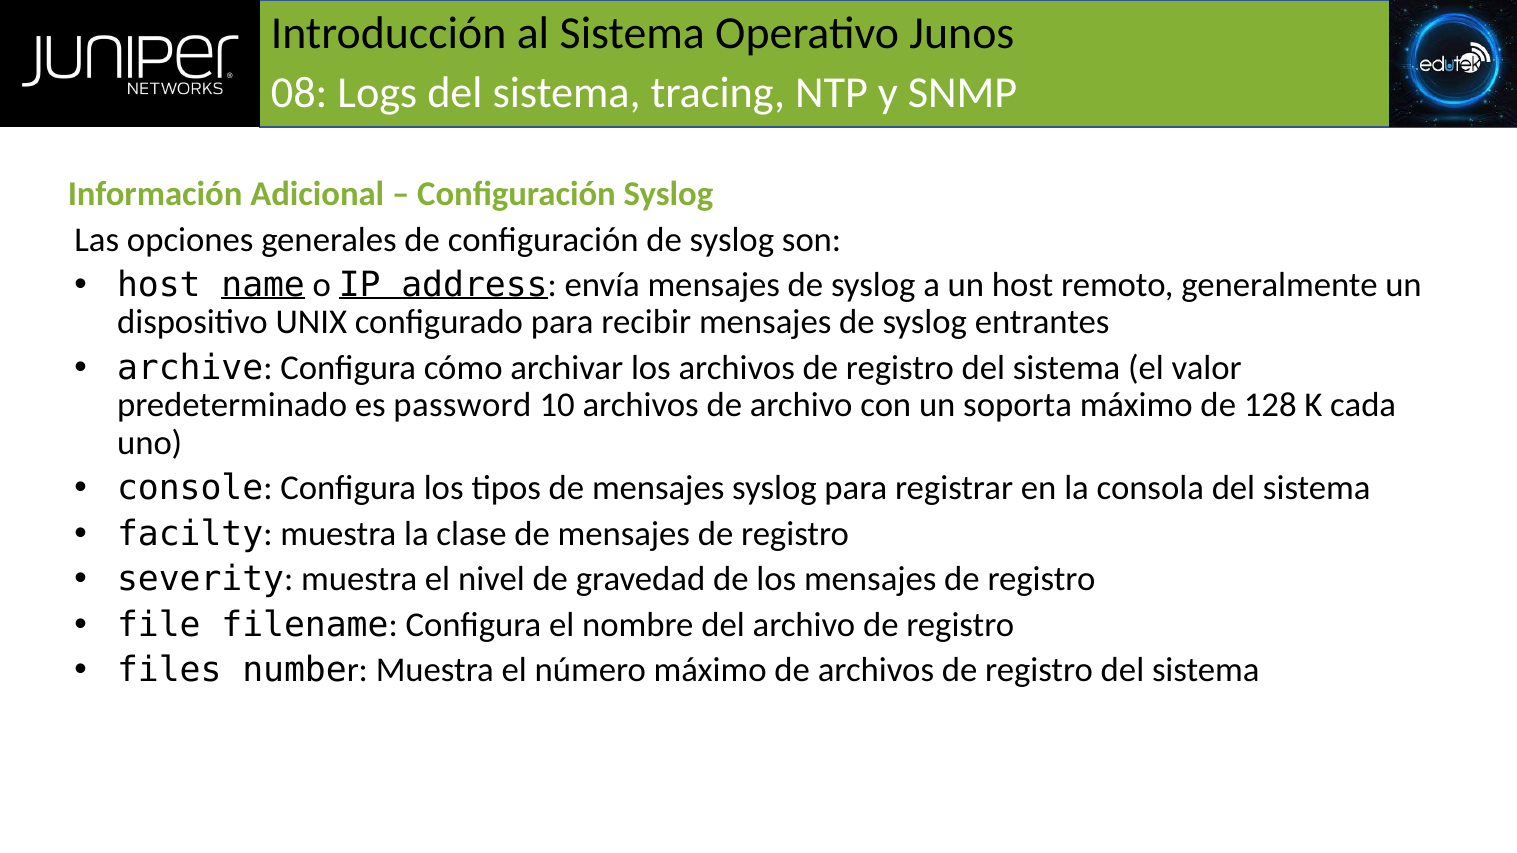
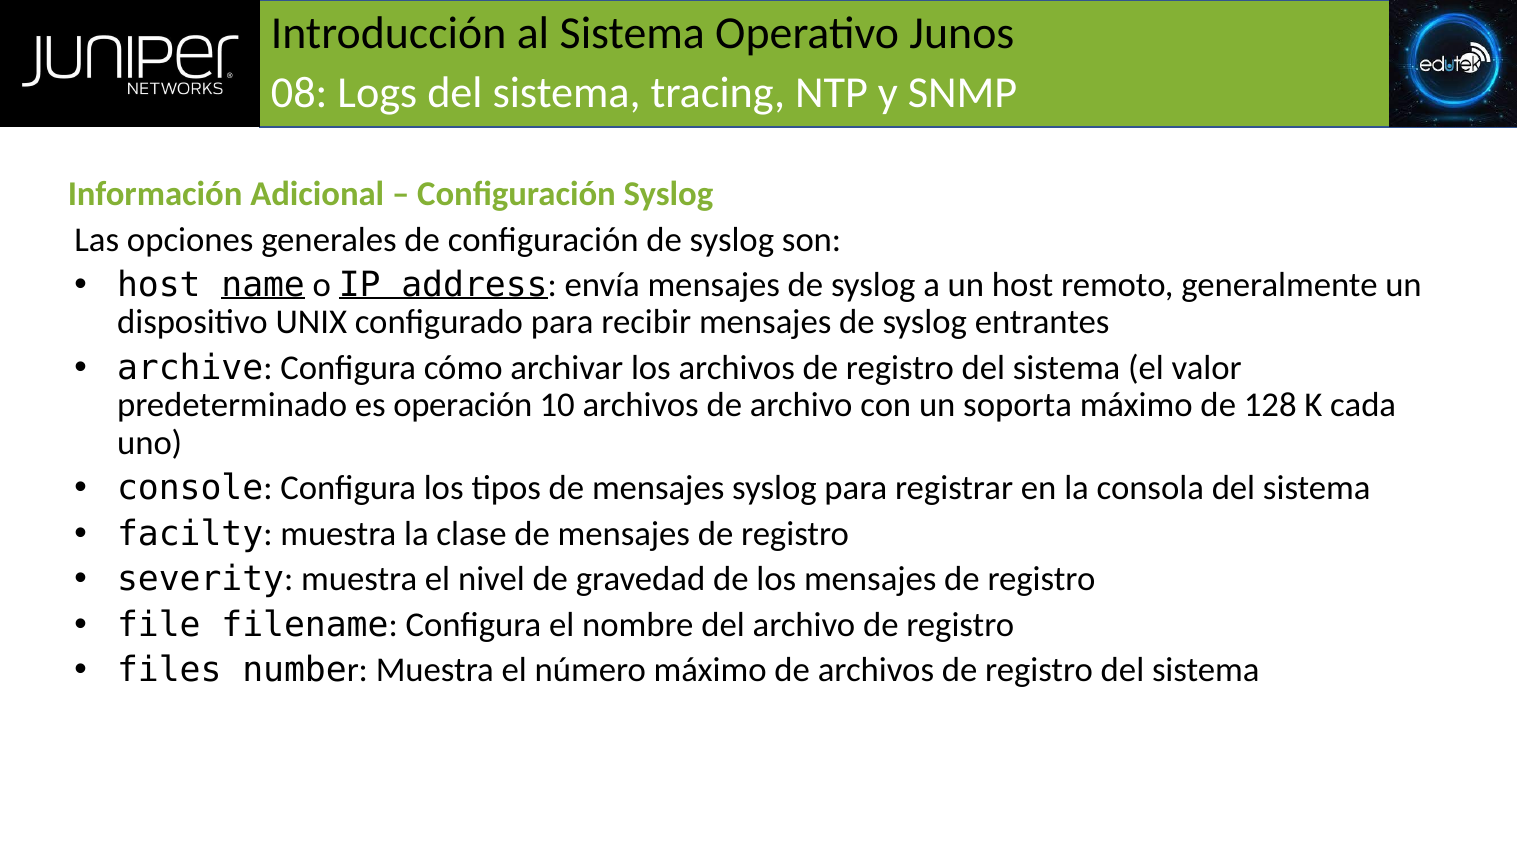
password: password -> operación (463, 406)
